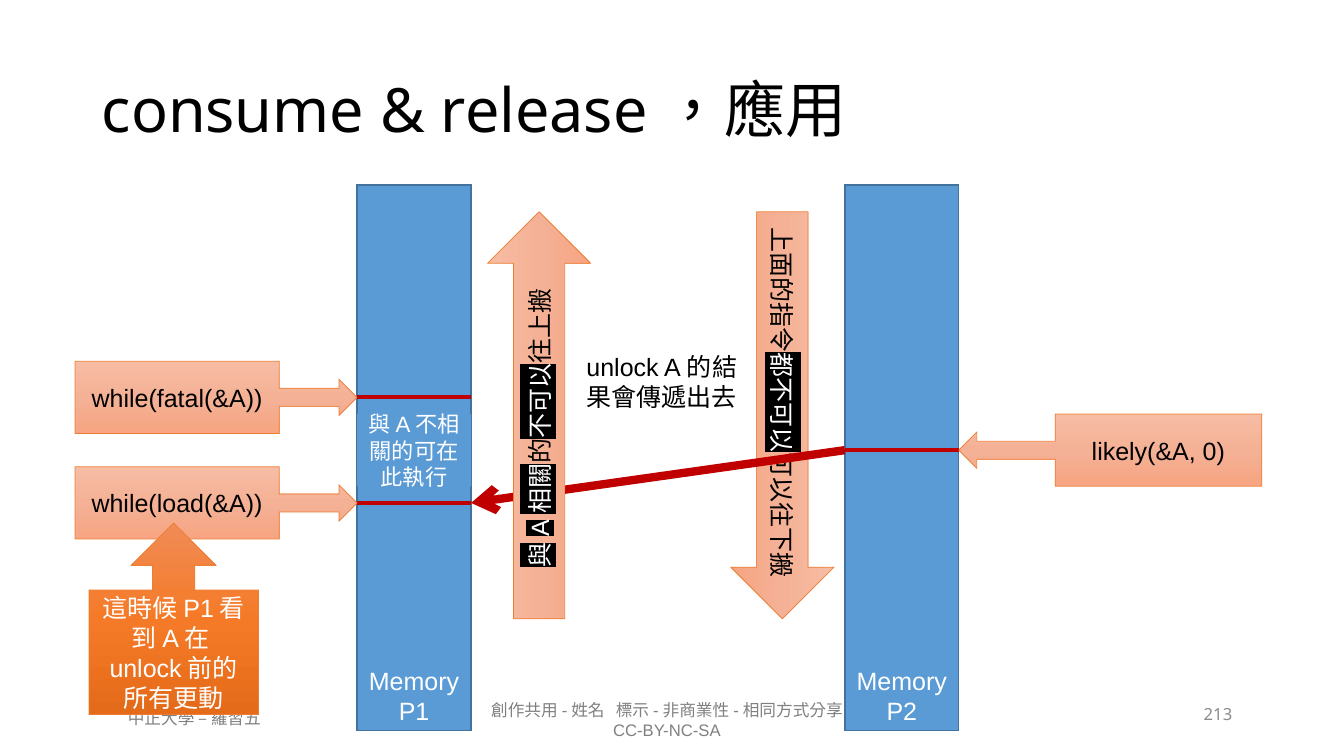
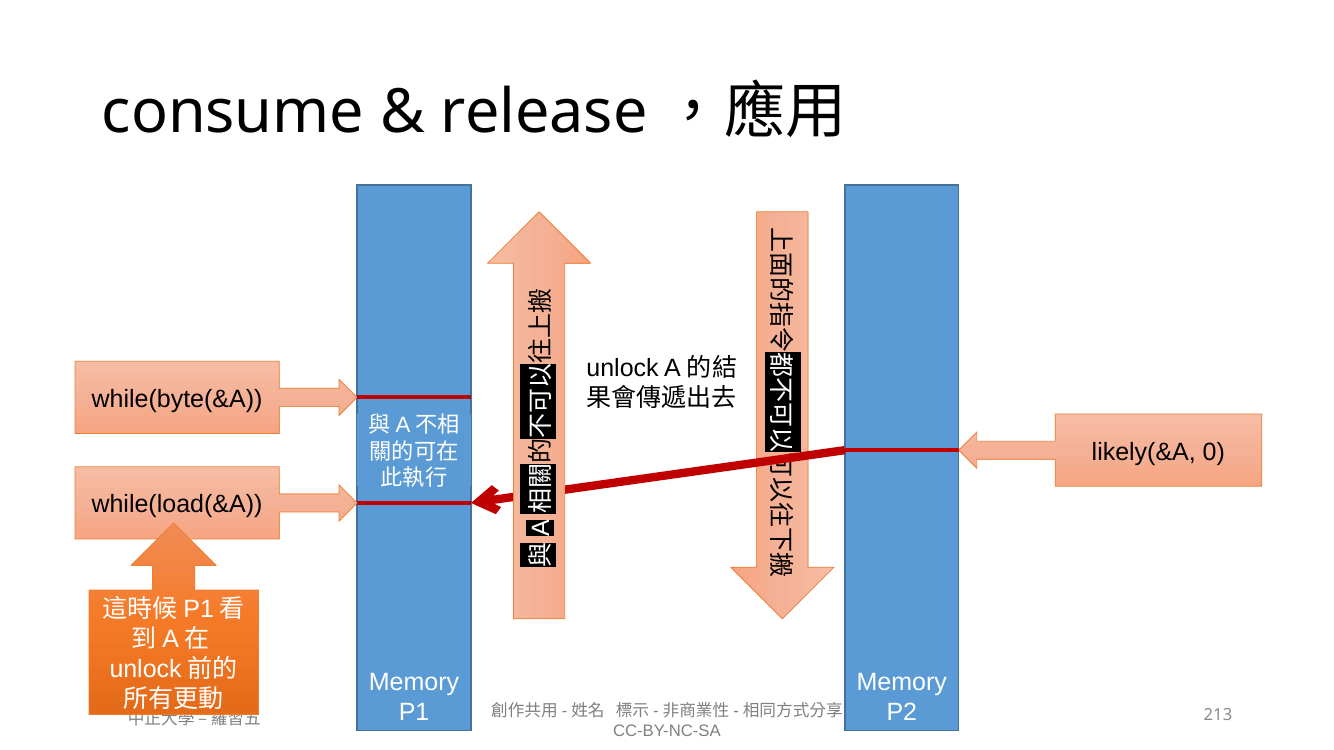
while(fatal(&A: while(fatal(&A -> while(byte(&A (177, 399)
